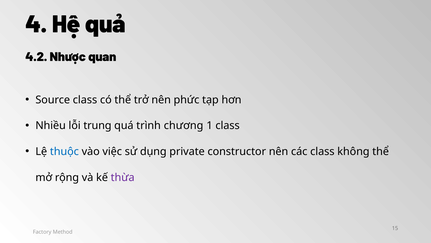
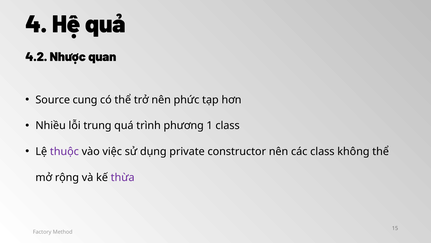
Source class: class -> cung (85, 100)
chương: chương -> phương (184, 125)
thuộc colour: blue -> purple (64, 151)
